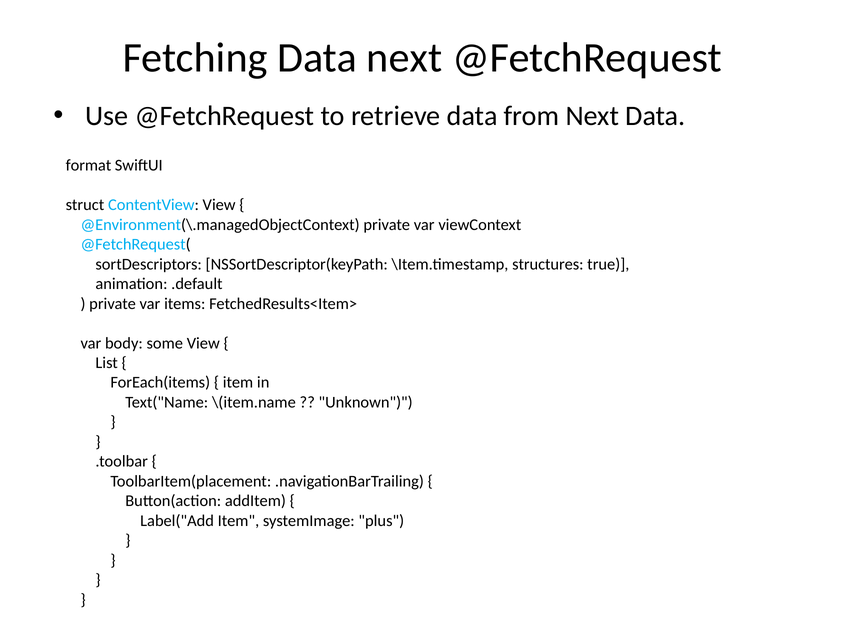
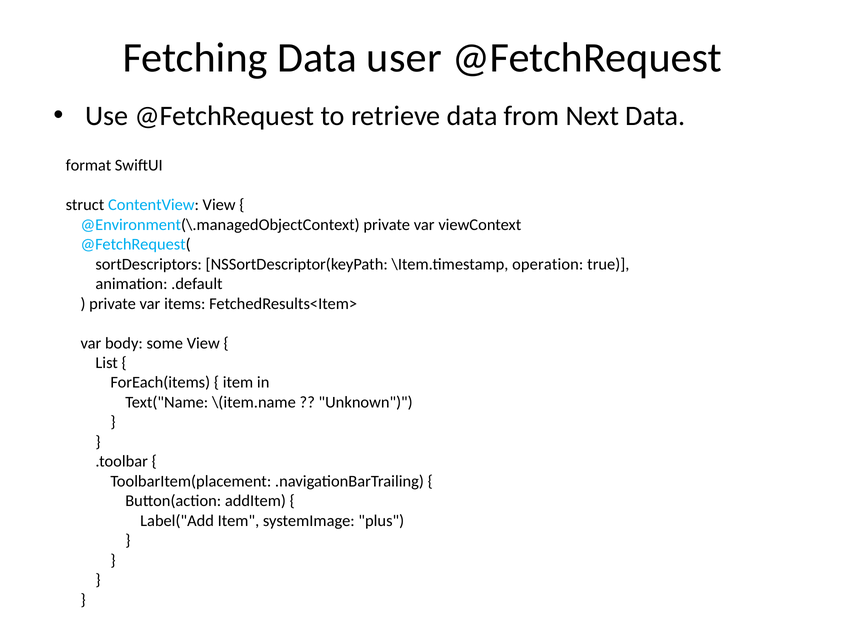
Data next: next -> user (404, 58)
structures: structures -> operation (548, 264)
